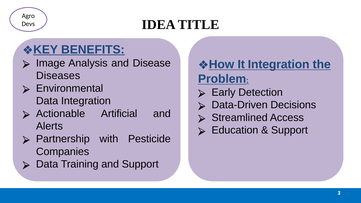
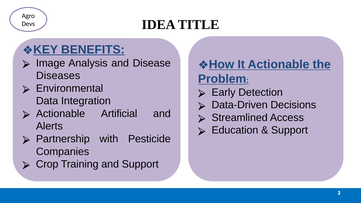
It Integration: Integration -> Actionable (279, 65)
Data: Data -> Crop (47, 164)
